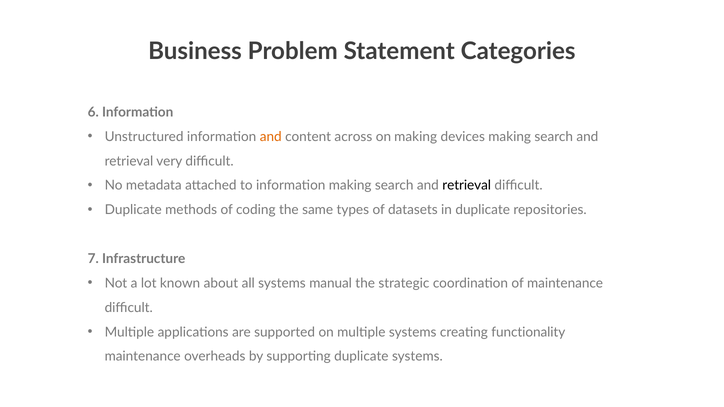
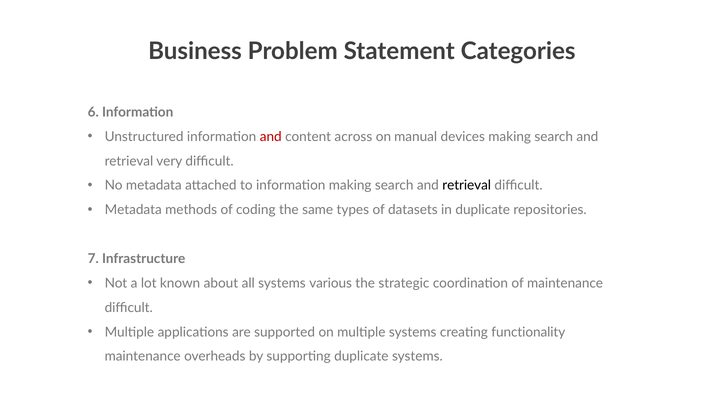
and colour: orange -> red (271, 137)
on making: making -> manual (416, 137)
Duplicate: Duplicate -> Metadata (133, 210)
manual: manual -> various (331, 283)
